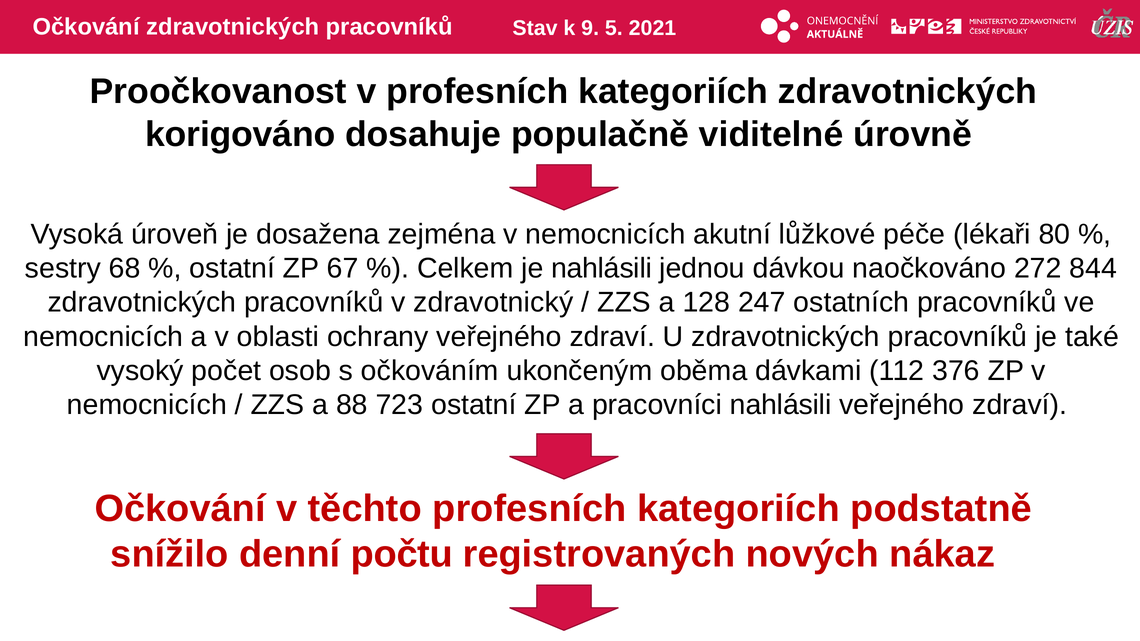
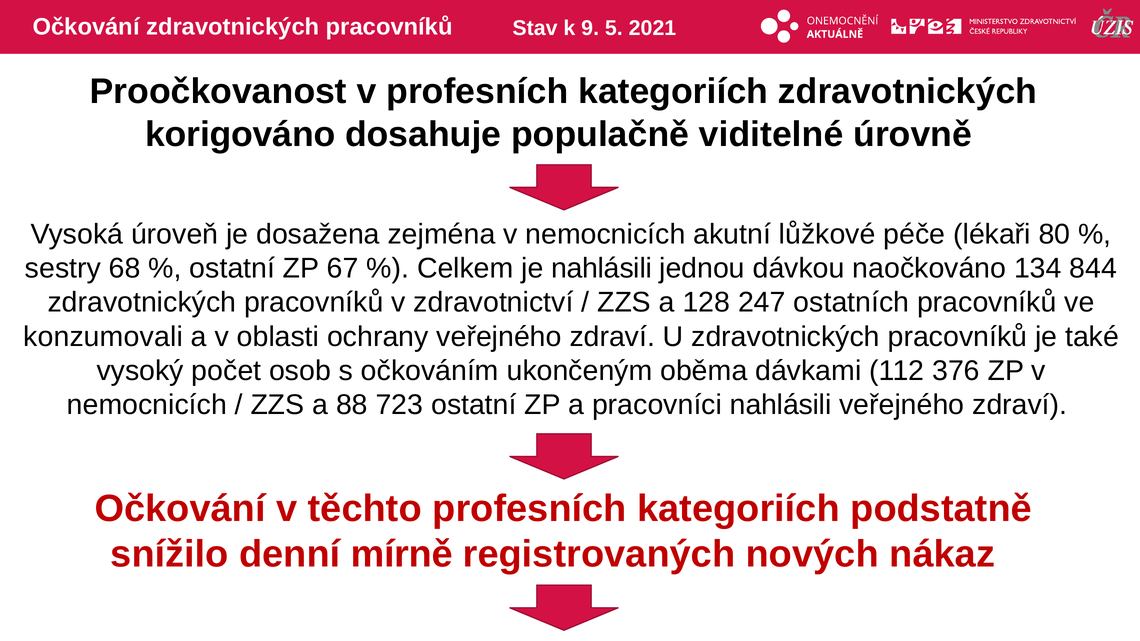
272: 272 -> 134 (1038, 268)
zdravotnický: zdravotnický -> zdravotnictví (493, 303)
nemocnicích: nemocnicích -> konzumovali (103, 337)
počtu: počtu -> mírně (402, 555)
